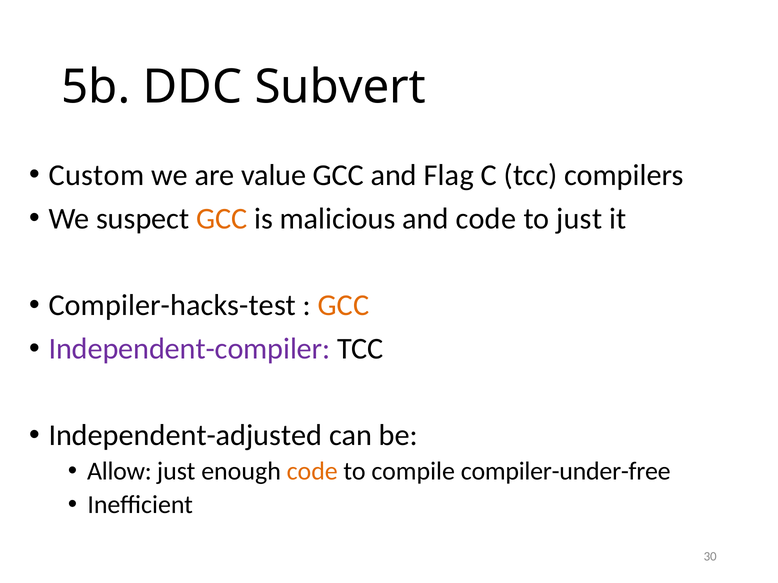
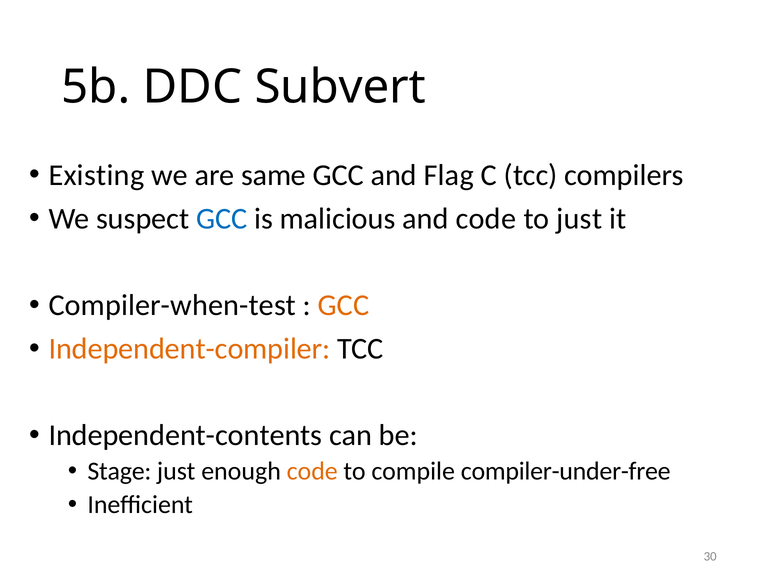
Custom: Custom -> Existing (96, 175)
value: value -> same (274, 175)
GCC colour: orange -> blue (222, 219)
Compiler-hacks-test: Compiler-hacks-test -> Compiler-when-test (172, 306)
Independent-compiler colour: purple -> orange (189, 349)
Independent-adjusted: Independent-adjusted -> Independent-contents (185, 436)
Allow: Allow -> Stage (119, 472)
